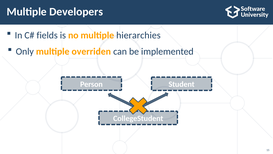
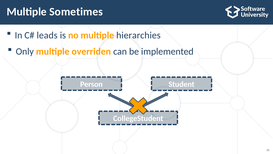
Developers: Developers -> Sometimes (76, 12)
fields: fields -> leads (47, 35)
